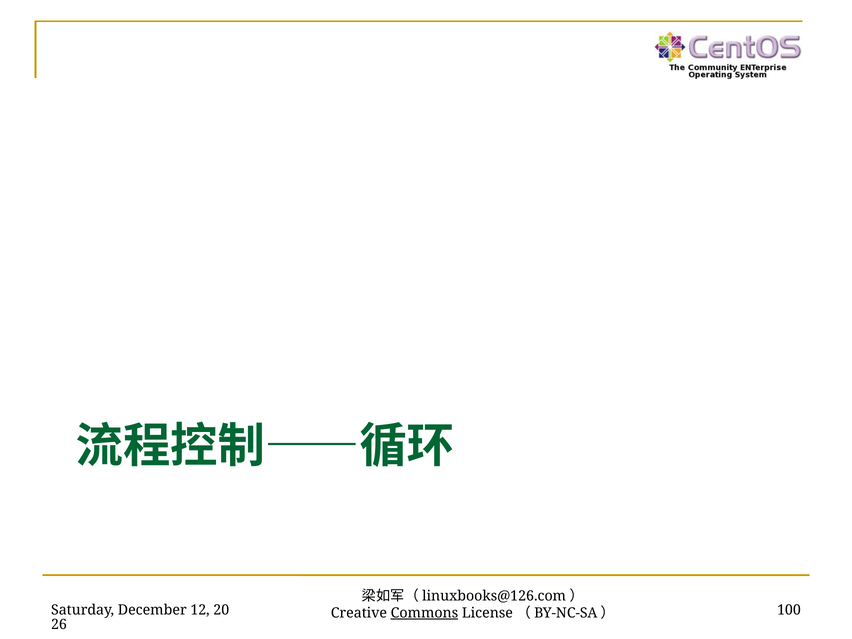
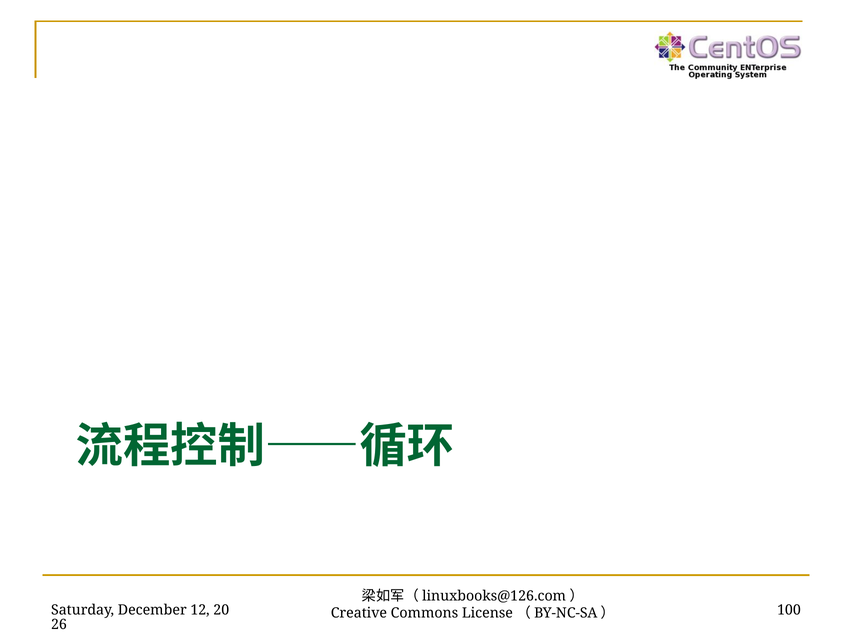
Commons underline: present -> none (424, 613)
